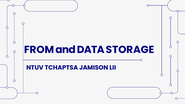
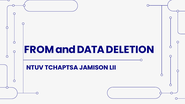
STORAGE: STORAGE -> DELETION (130, 50)
